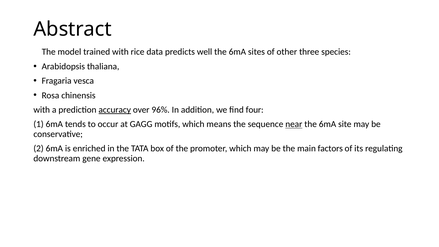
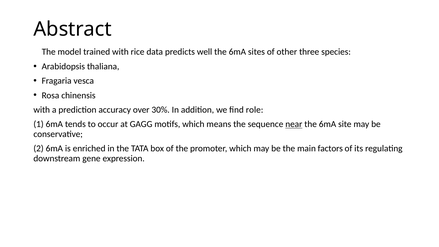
accuracy underline: present -> none (115, 110)
96%: 96% -> 30% (161, 110)
four: four -> role (255, 110)
